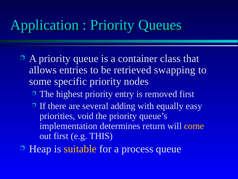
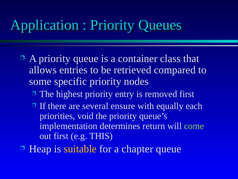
swapping: swapping -> compared (175, 70)
adding: adding -> ensure (123, 106)
easy: easy -> each (194, 106)
come colour: yellow -> light green (194, 126)
process: process -> chapter (137, 148)
